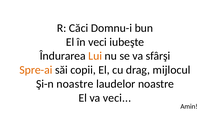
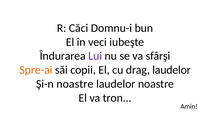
Lui colour: orange -> purple (95, 56)
drag mijlocul: mijlocul -> laudelor (172, 70)
va veci: veci -> tron (117, 98)
